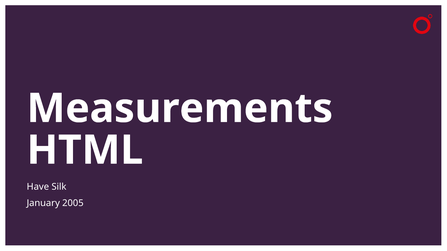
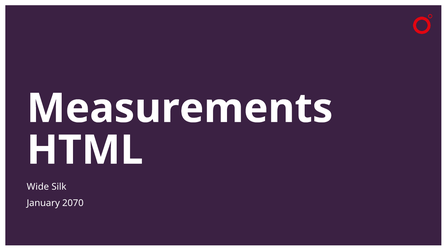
Have: Have -> Wide (38, 187)
2005: 2005 -> 2070 (73, 203)
